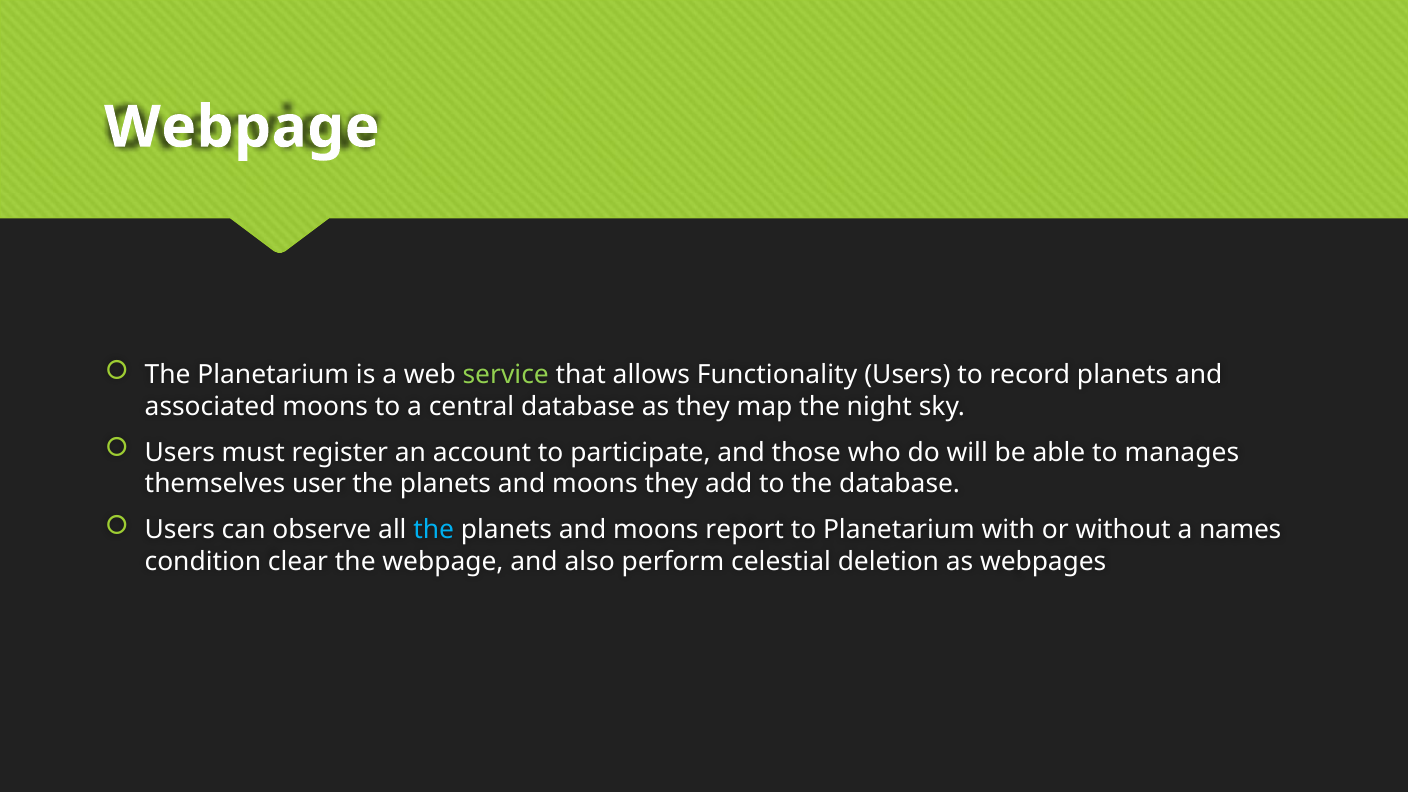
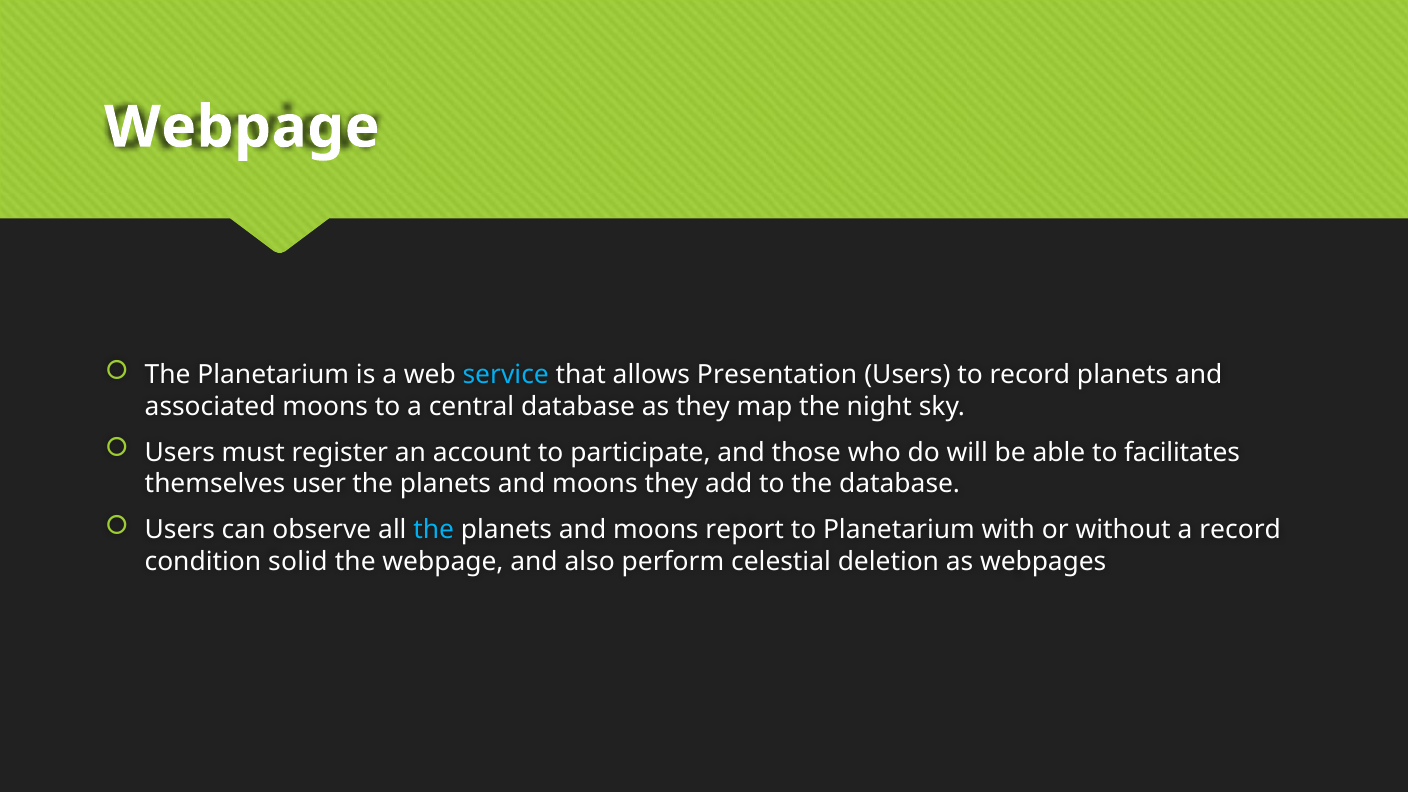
service colour: light green -> light blue (506, 375)
Functionality: Functionality -> Presentation (777, 375)
manages: manages -> facilitates (1182, 453)
a names: names -> record (1240, 530)
clear: clear -> solid (298, 562)
